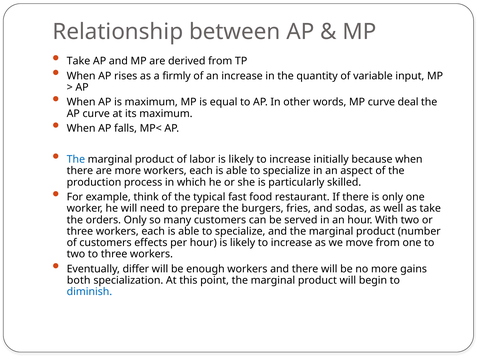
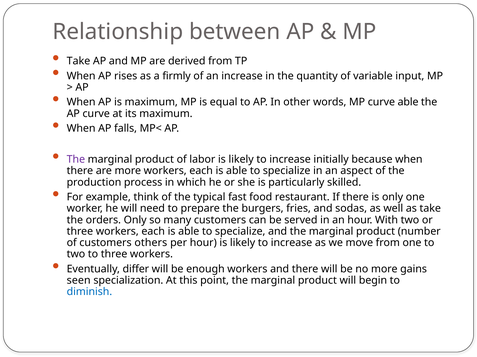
curve deal: deal -> able (408, 102)
The colour: blue -> purple (76, 160)
effects: effects -> others (151, 243)
both: both -> seen (79, 281)
